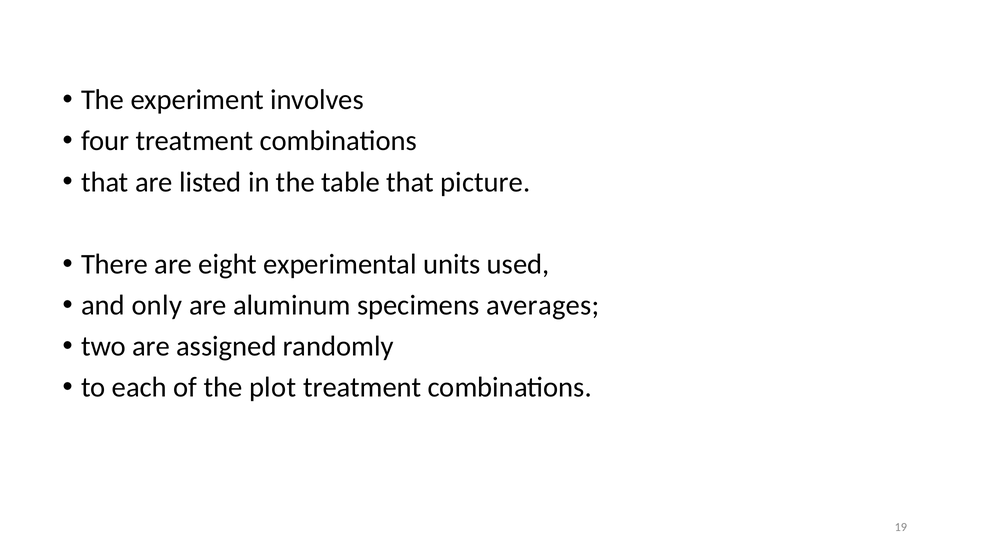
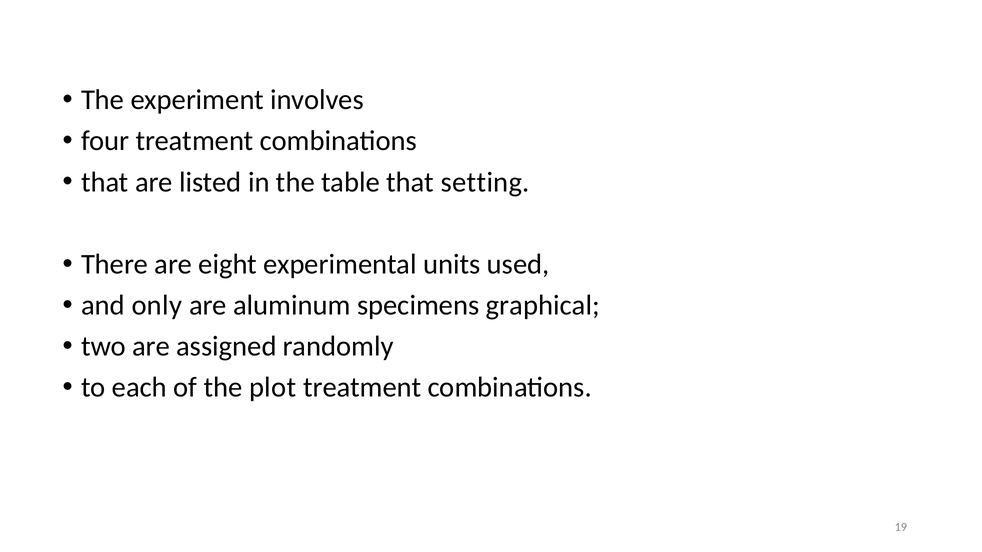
picture: picture -> setting (485, 182)
averages: averages -> graphical (543, 305)
